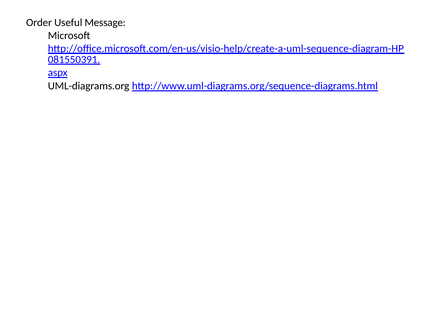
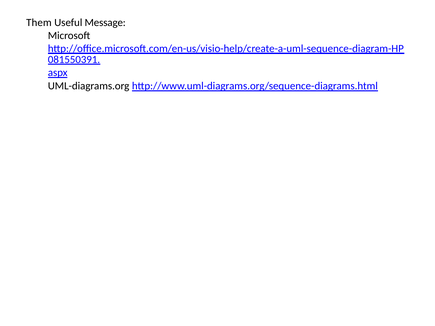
Order: Order -> Them (39, 23)
